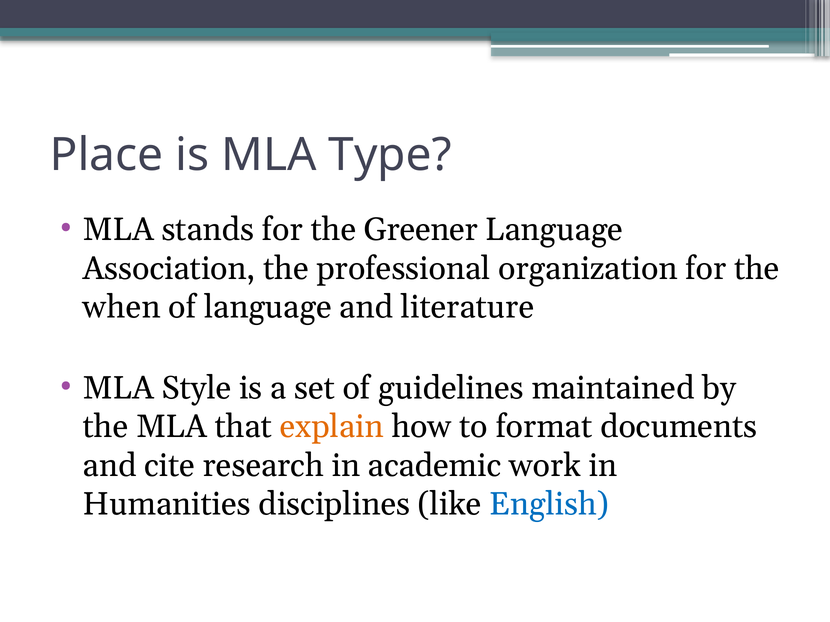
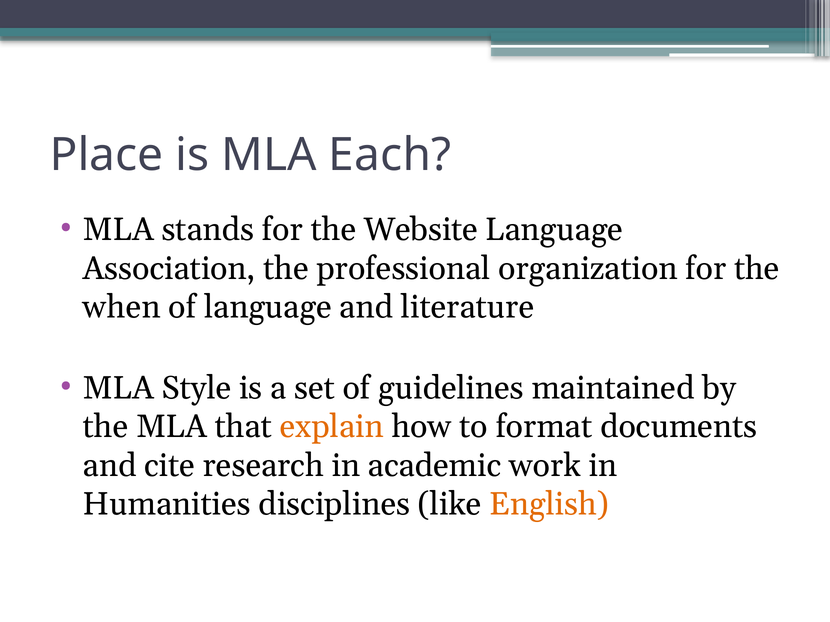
Type: Type -> Each (390, 155)
Greener: Greener -> Website (421, 230)
English colour: blue -> orange (549, 505)
